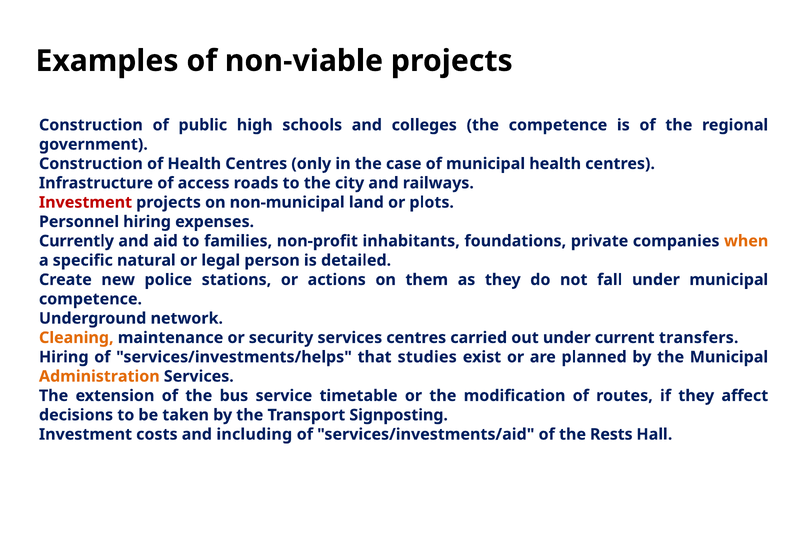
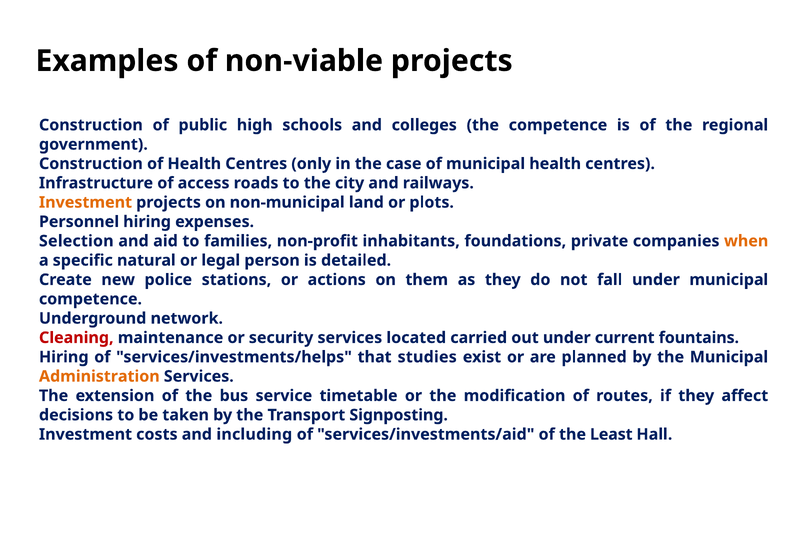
Investment colour: red -> orange (85, 202)
Currently: Currently -> Selection (76, 241)
Cleaning colour: orange -> red (76, 338)
services centres: centres -> located (416, 338)
transfers: transfers -> fountains (699, 338)
Rests: Rests -> Least (611, 434)
